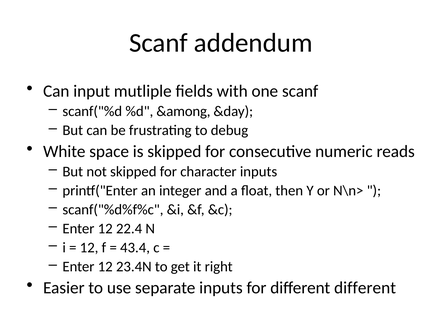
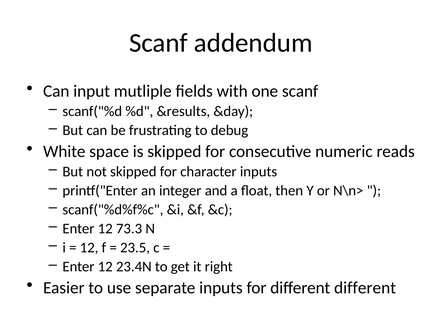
&among: &among -> &results (183, 111)
22.4: 22.4 -> 73.3 (129, 228)
43.4: 43.4 -> 23.5 (135, 247)
